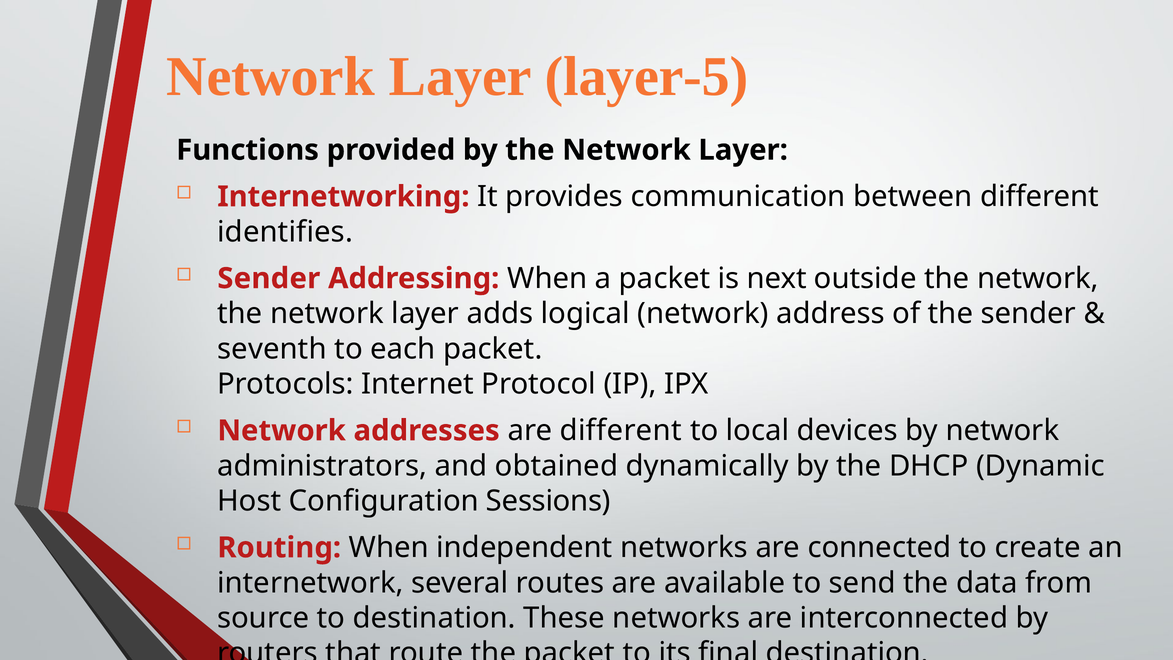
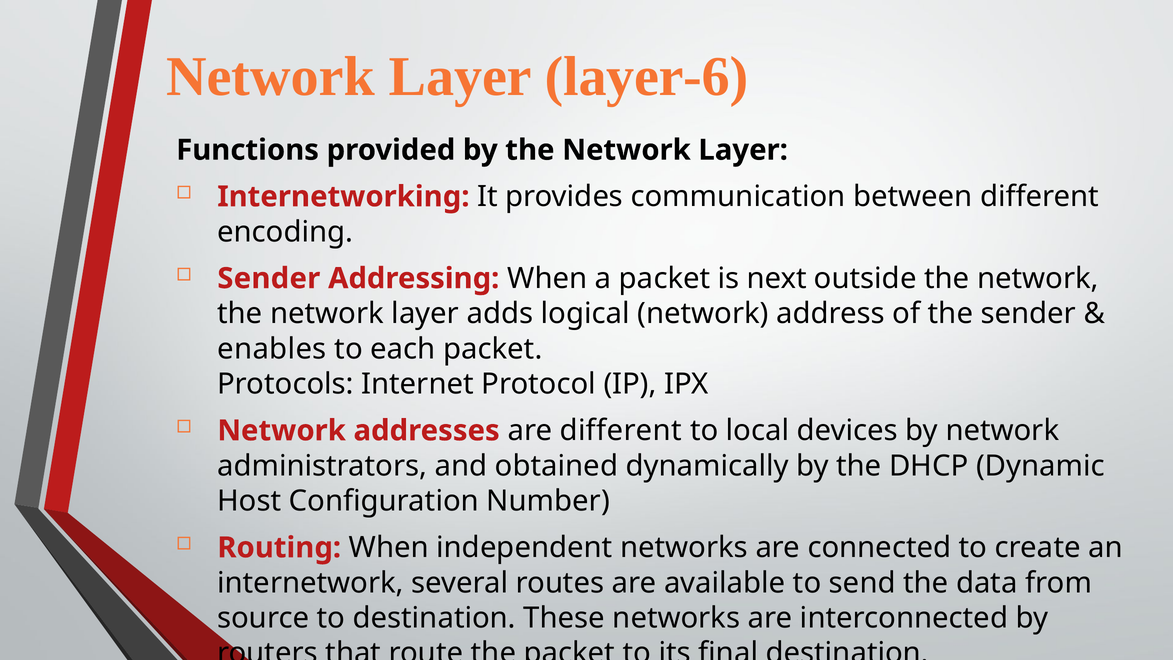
layer-5: layer-5 -> layer-6 (647, 77)
identifies: identifies -> encoding (285, 232)
seventh: seventh -> enables (272, 349)
Sessions: Sessions -> Number (548, 501)
